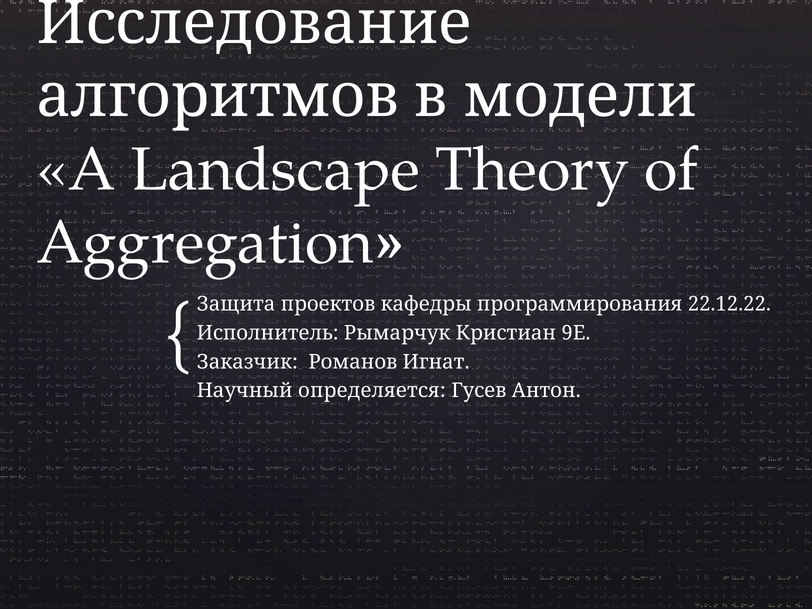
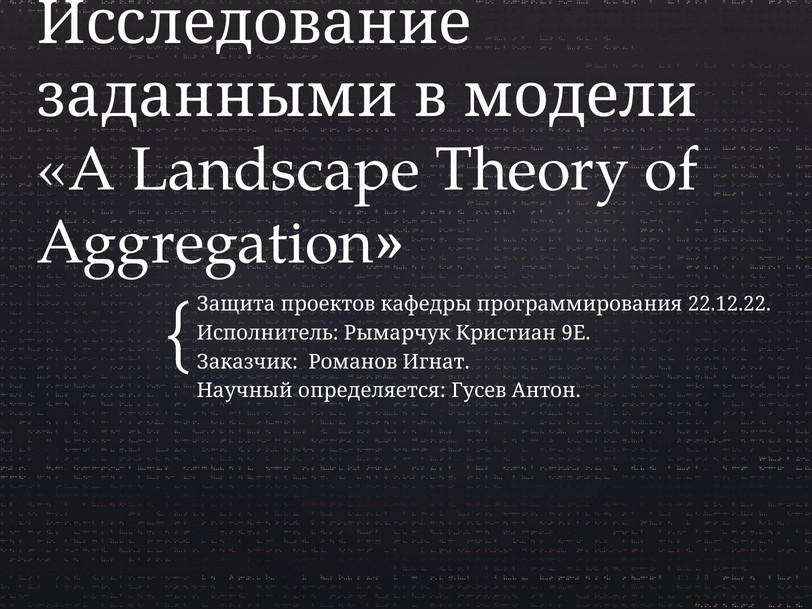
алгоритмов: алгоритмов -> заданными (217, 96)
